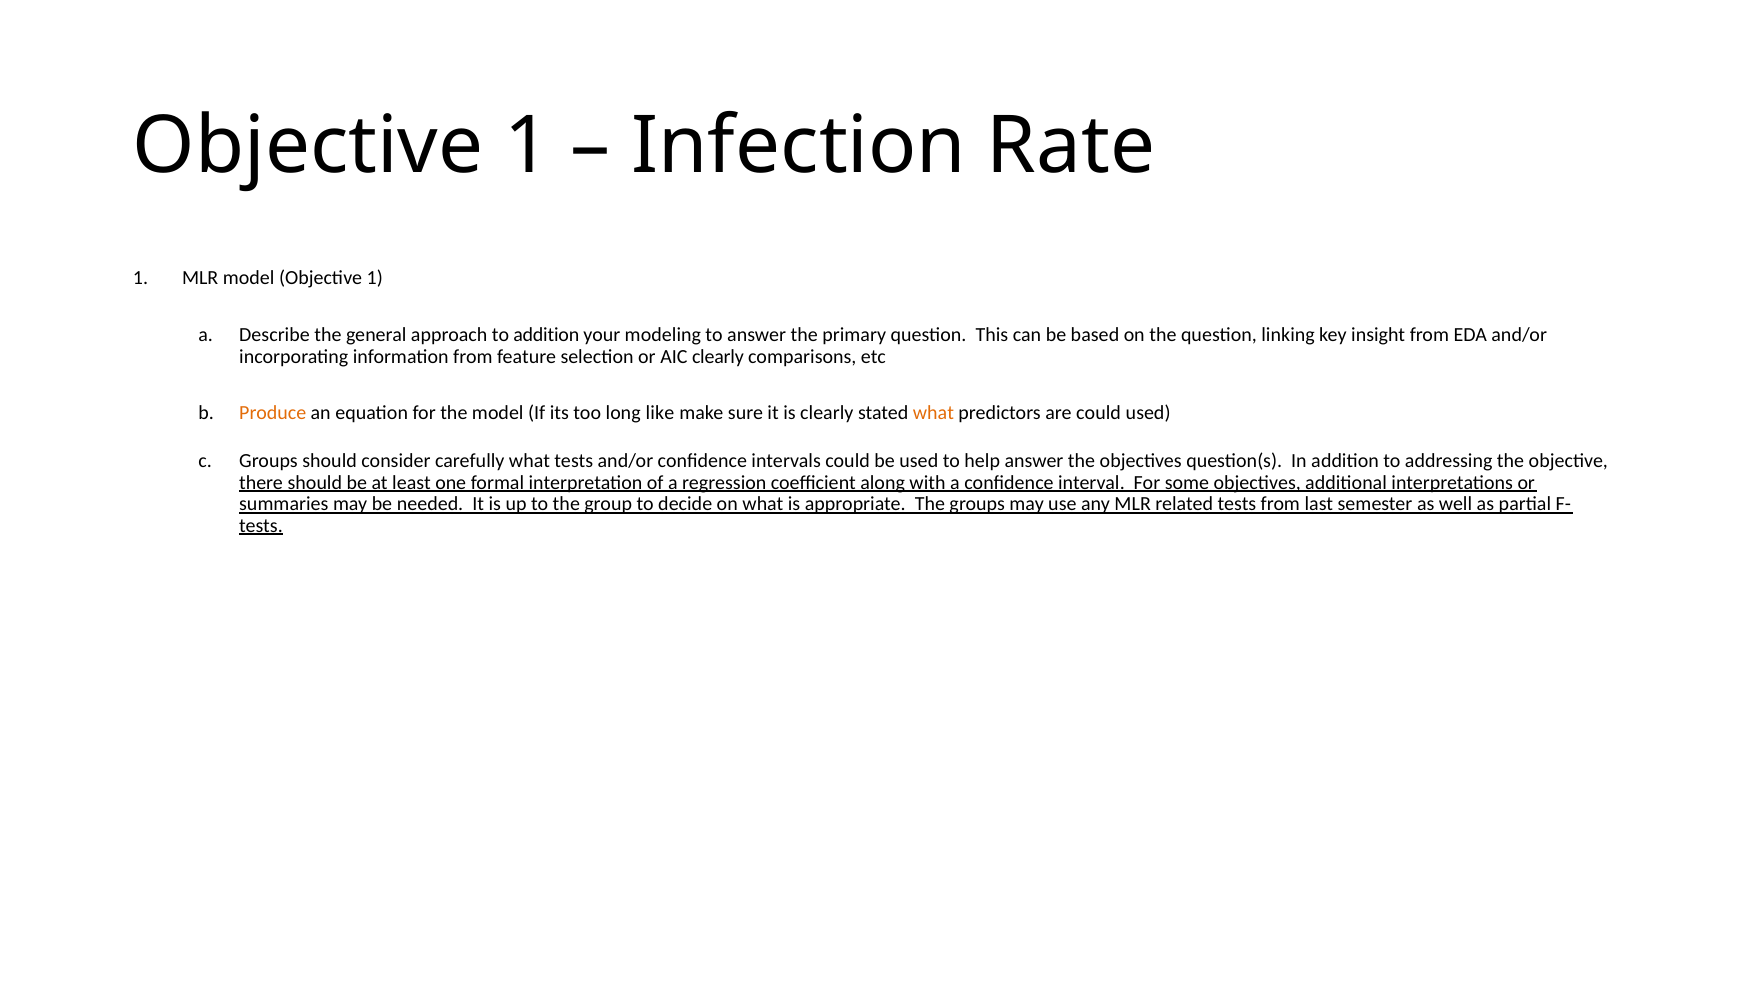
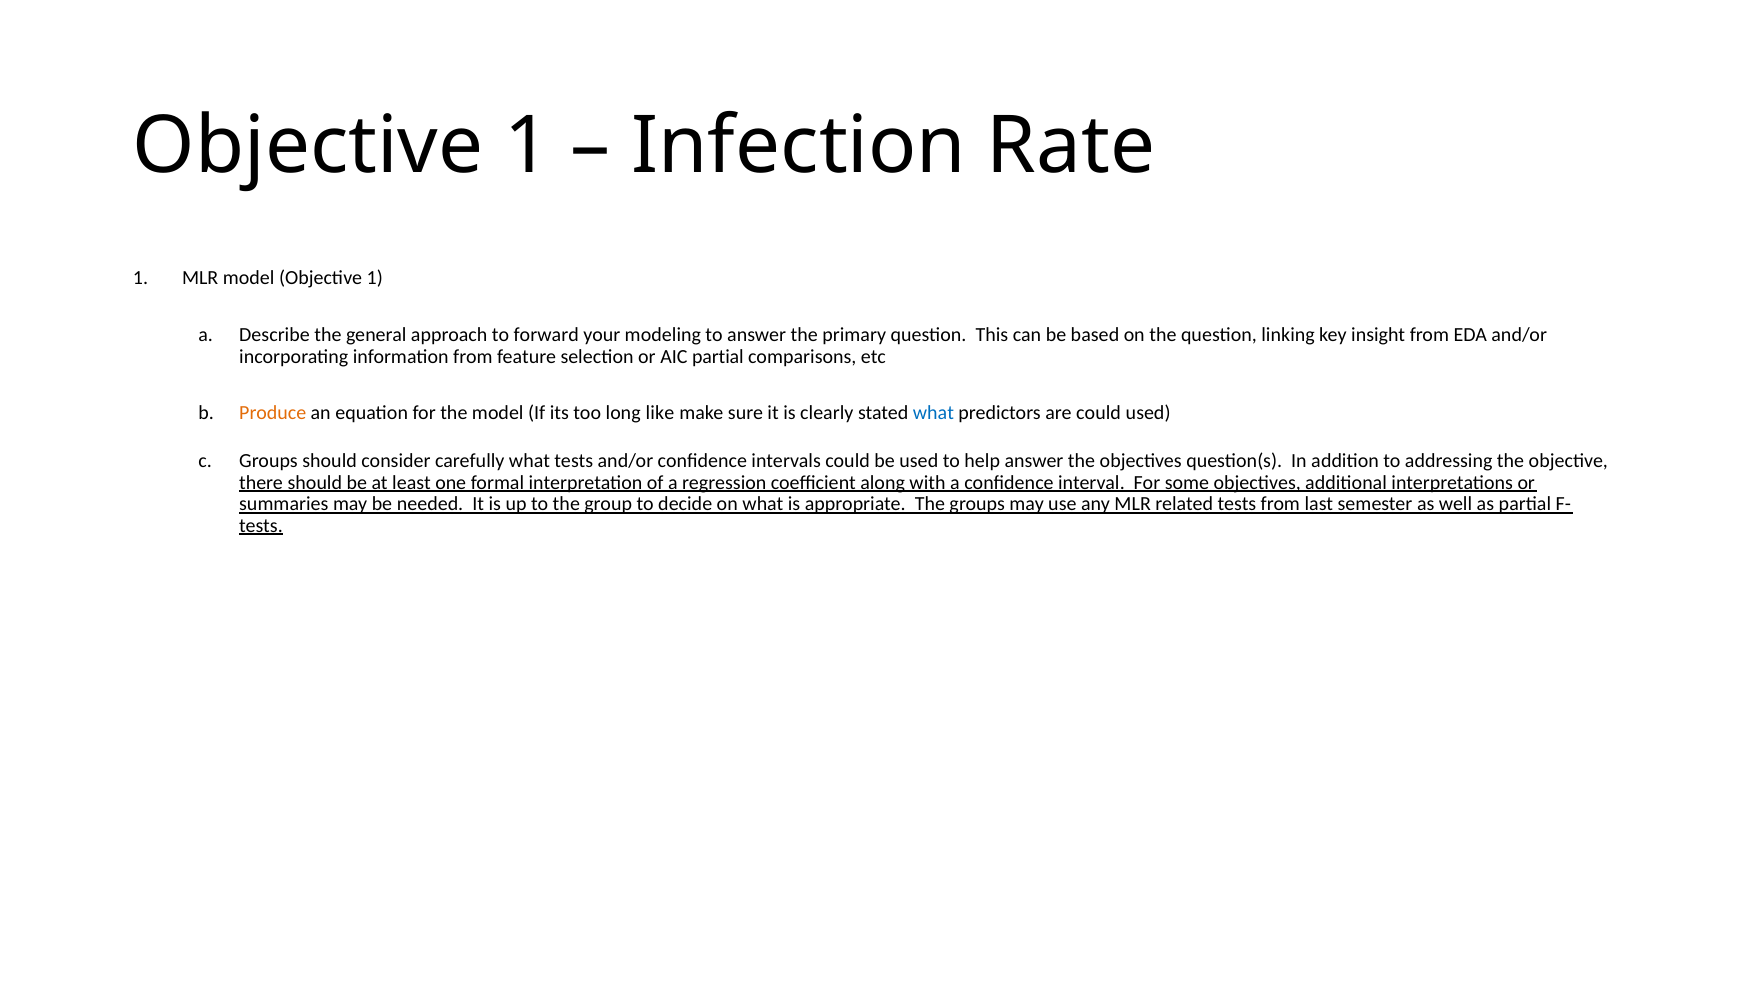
to addition: addition -> forward (546, 335)
AIC clearly: clearly -> partial (718, 356)
what colour: orange -> blue (933, 413)
